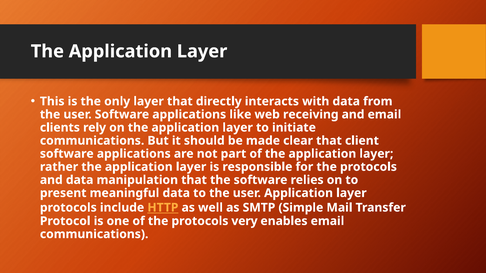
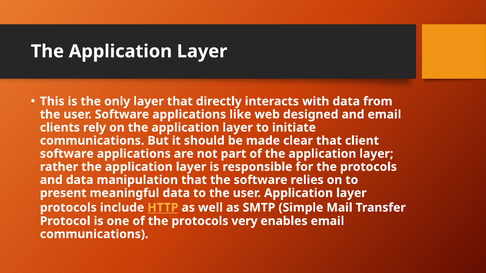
receiving: receiving -> designed (311, 115)
